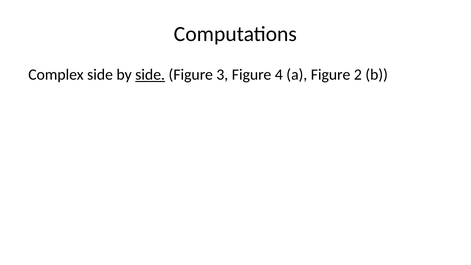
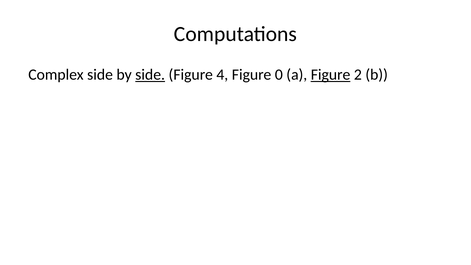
3: 3 -> 4 (222, 75)
4: 4 -> 0 (279, 75)
Figure underline: none -> present (331, 75)
